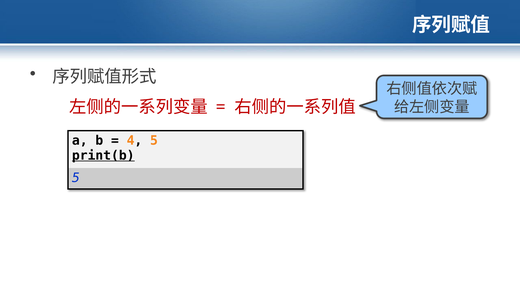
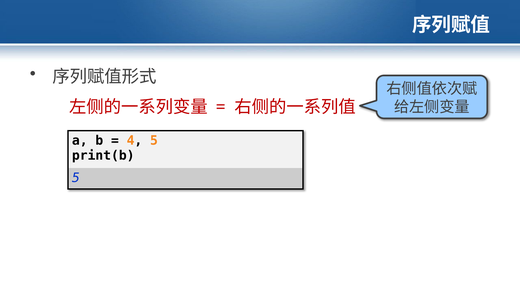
print(b underline: present -> none (103, 156)
